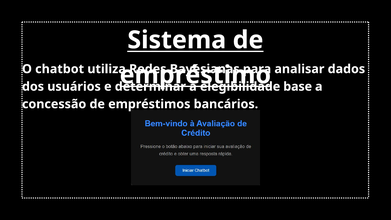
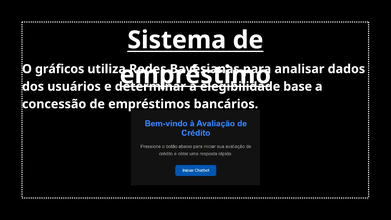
chatbot: chatbot -> gráficos (60, 69)
